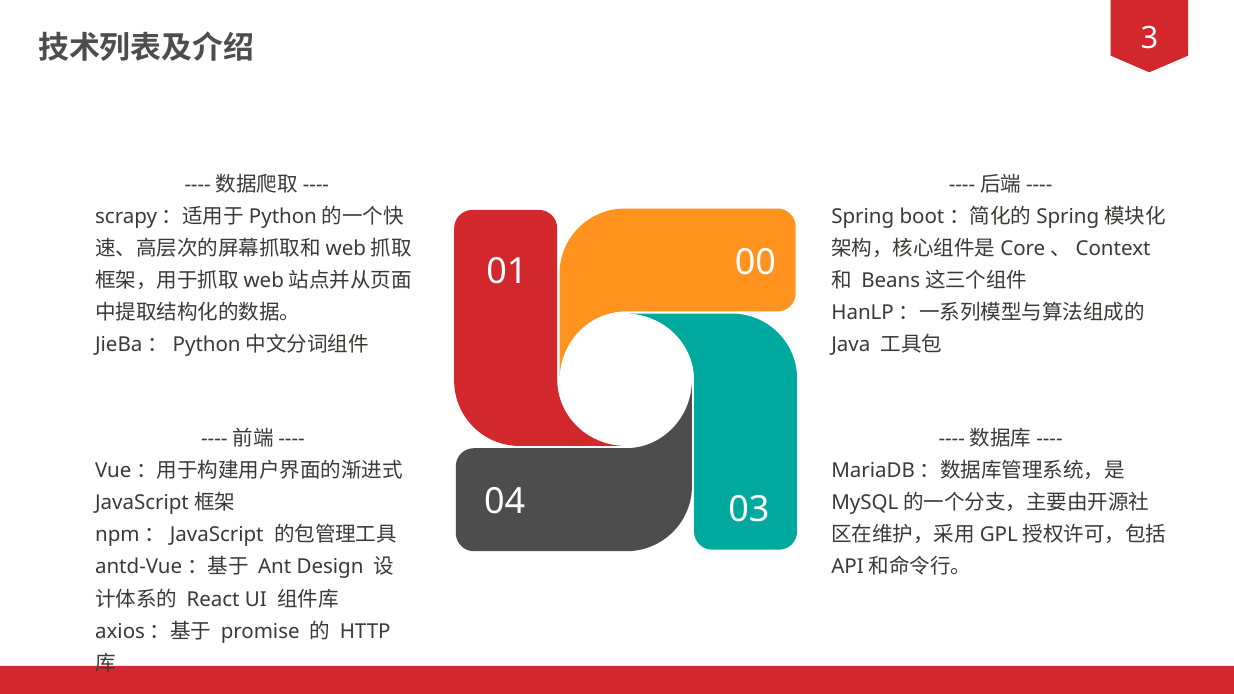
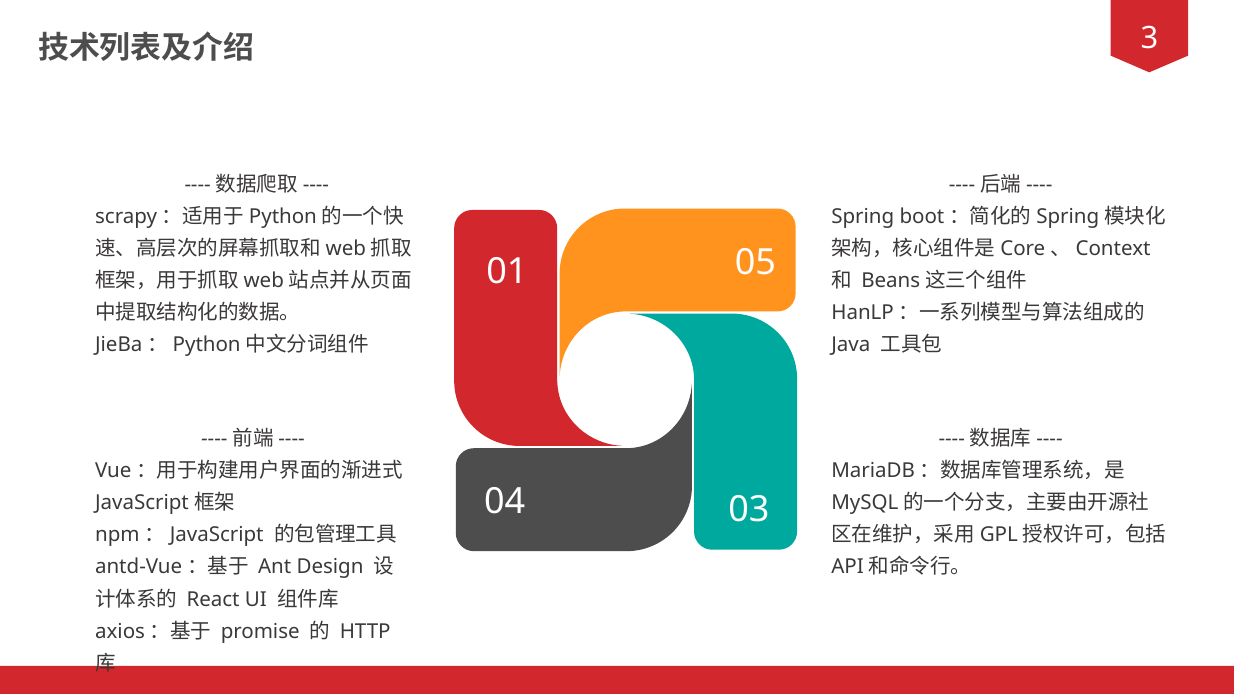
00: 00 -> 05 (755, 263)
